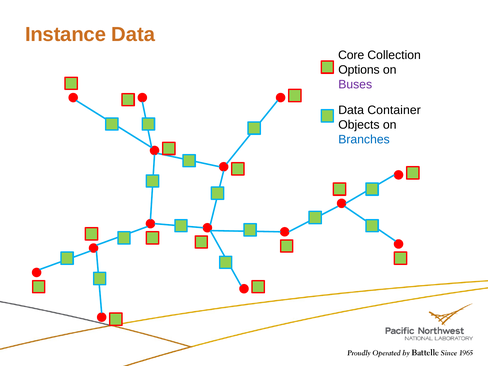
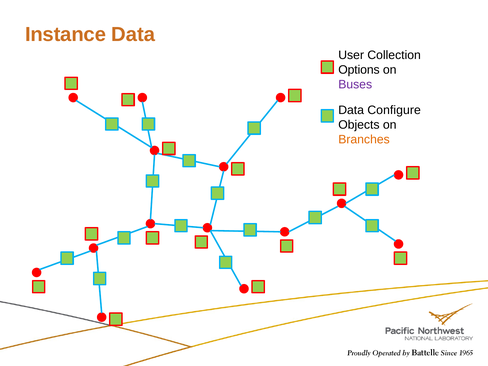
Core: Core -> User (351, 55)
Container: Container -> Configure (394, 110)
Branches colour: blue -> orange (364, 140)
